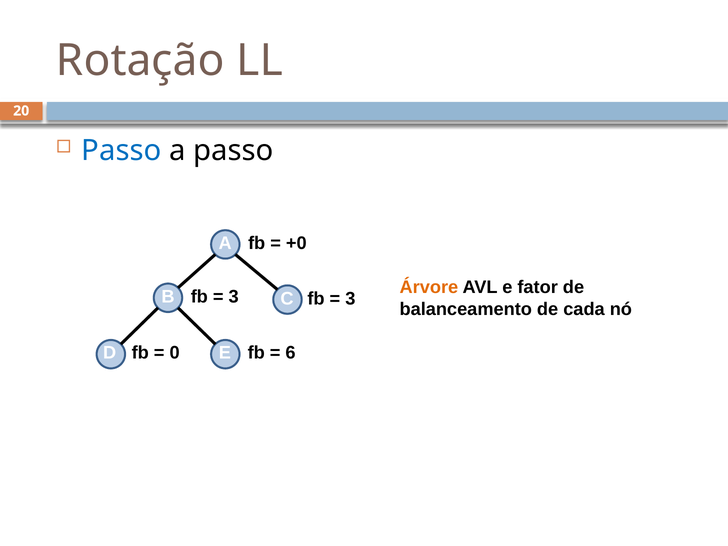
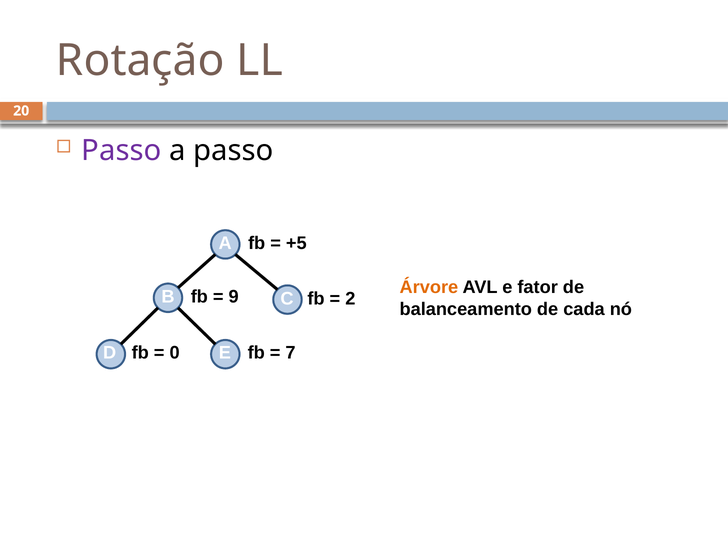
Passo colour: blue -> purple (121, 151)
+0: +0 -> +5 (296, 243)
3: 3 -> 9 (234, 297)
3: 3 -> 2 (350, 299)
6: 6 -> 7 (291, 353)
